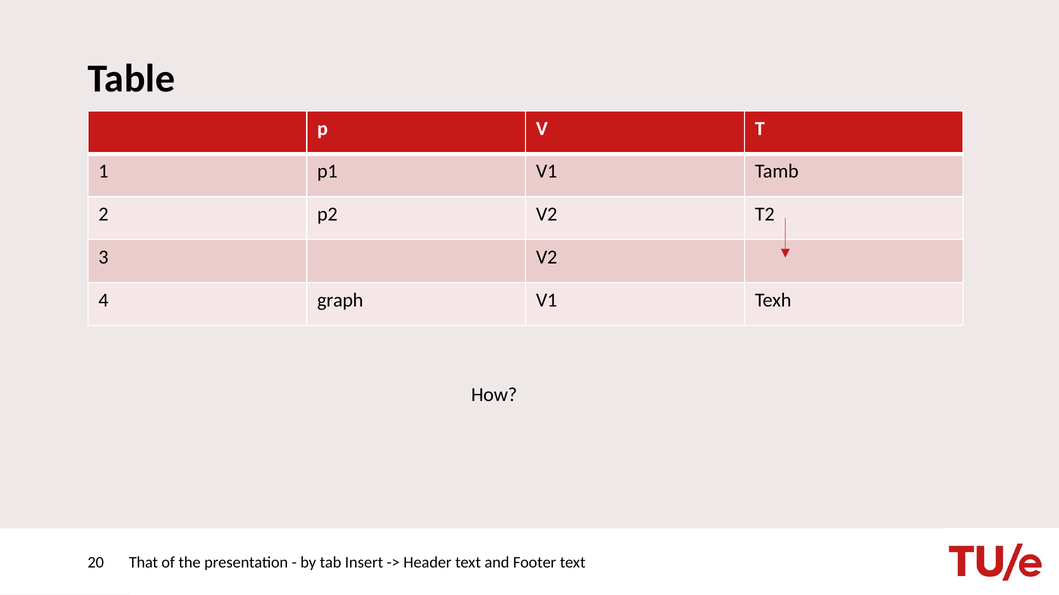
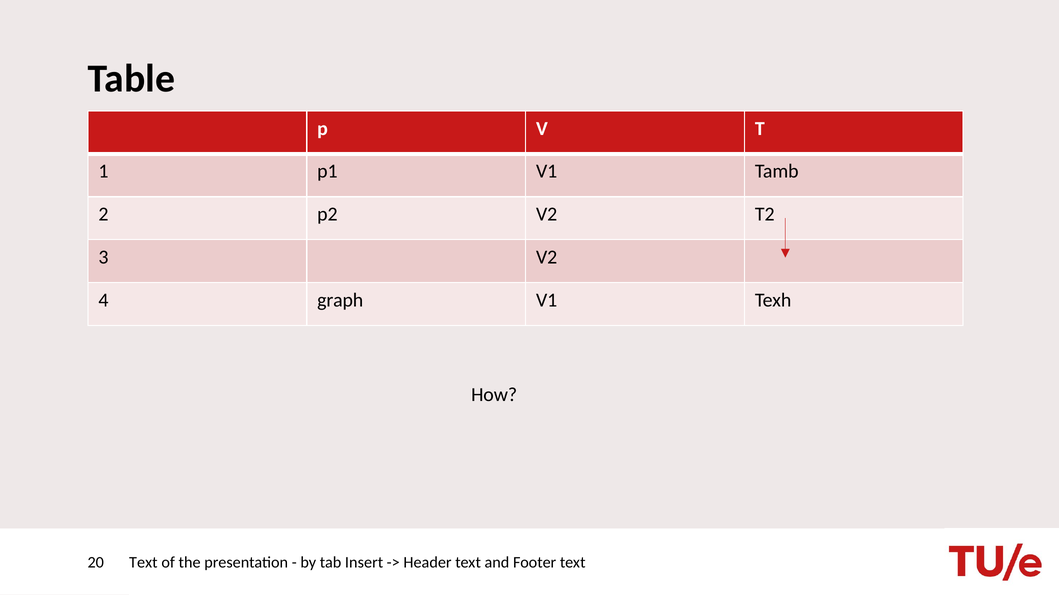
That: That -> Text (143, 563)
